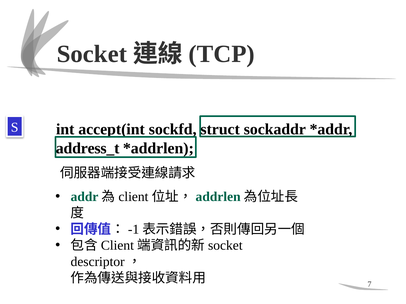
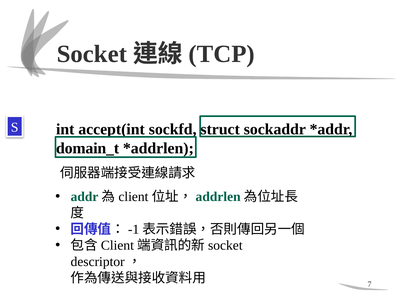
address_t: address_t -> domain_t (88, 149)
